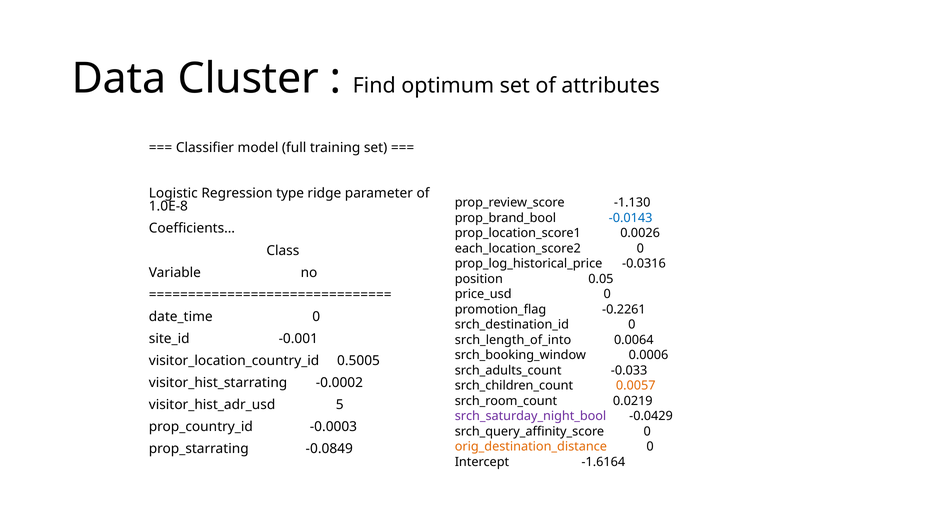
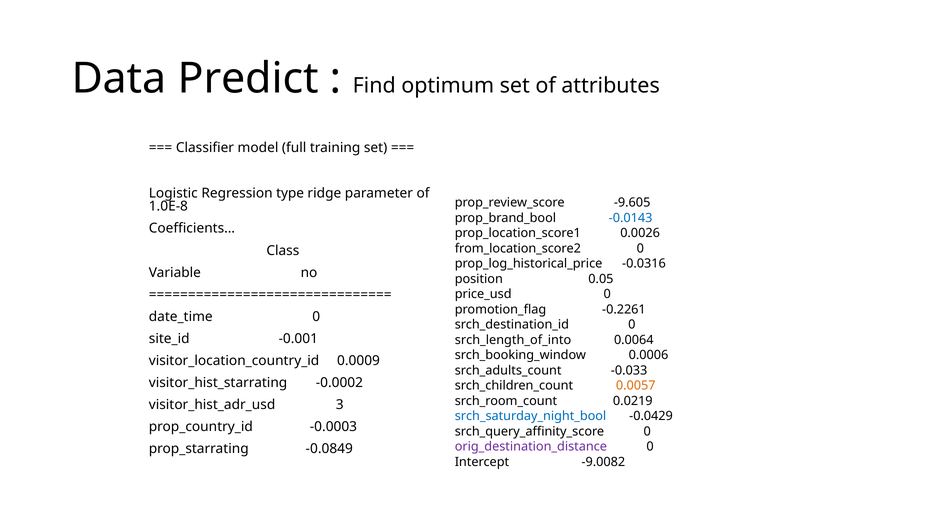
Cluster: Cluster -> Predict (248, 79)
-1.130: -1.130 -> -9.605 (632, 203)
each_location_score2: each_location_score2 -> from_location_score2 (518, 249)
0.5005: 0.5005 -> 0.0009 (358, 361)
5: 5 -> 3 (340, 405)
srch_saturday_night_bool colour: purple -> blue (531, 417)
orig_destination_distance colour: orange -> purple (531, 447)
-1.6164: -1.6164 -> -9.0082 (603, 462)
